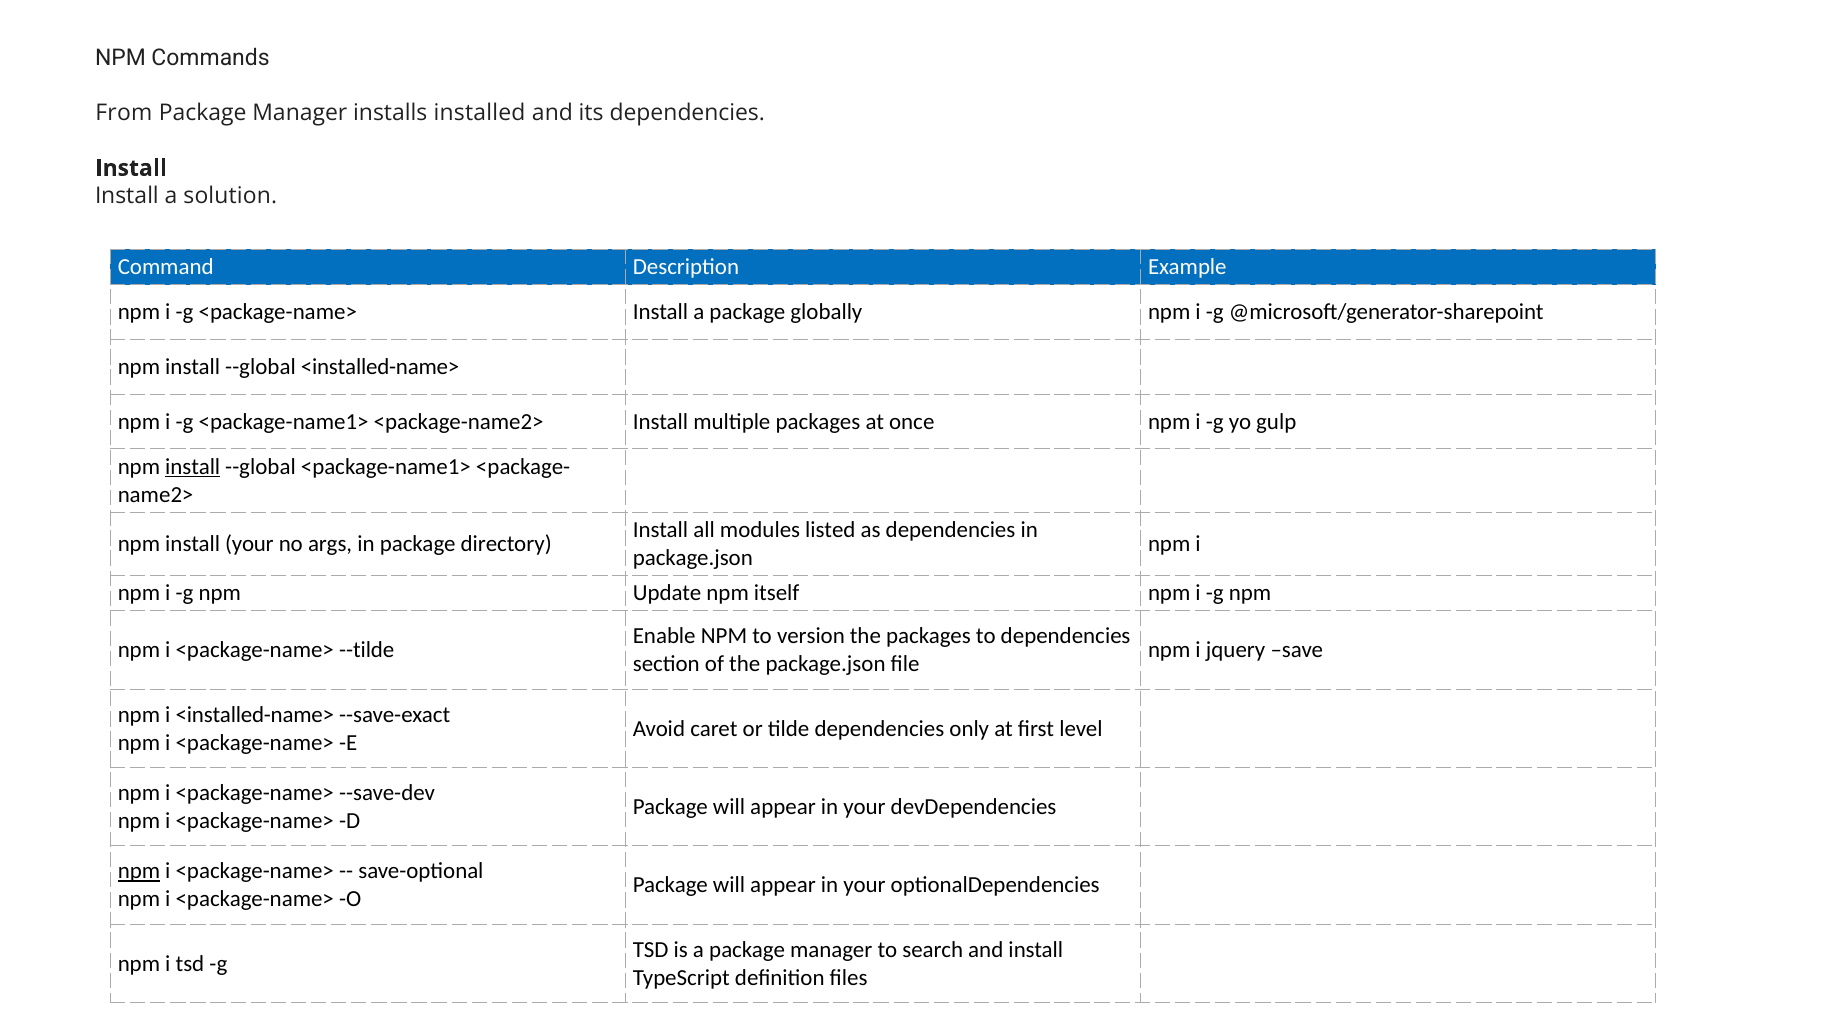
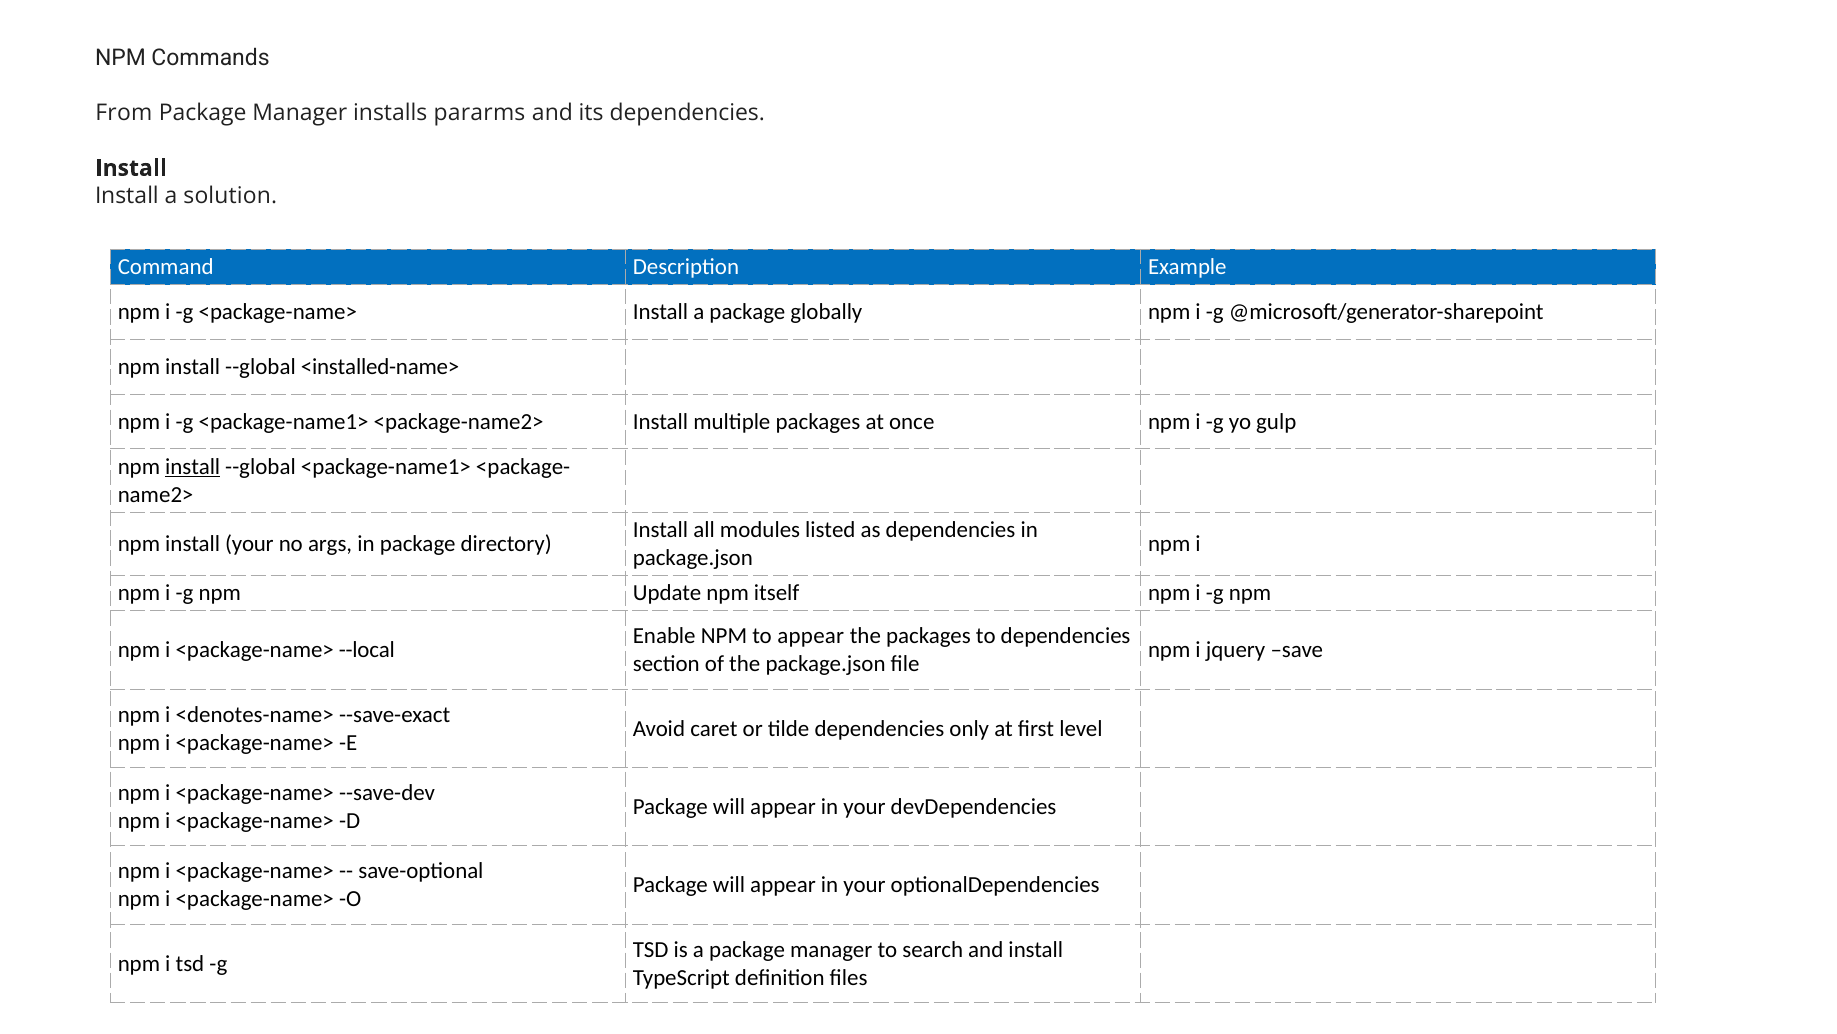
installed: installed -> pararms (480, 113)
to version: version -> appear (811, 636)
--tilde: --tilde -> --local (367, 650)
i <installed-name>: <installed-name> -> <denotes-name> (255, 714)
npm underline: present -> none (139, 871)
